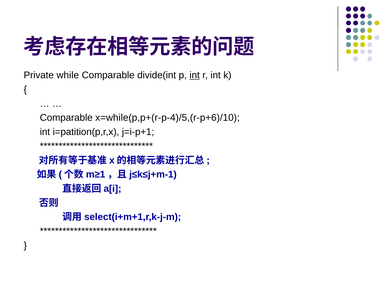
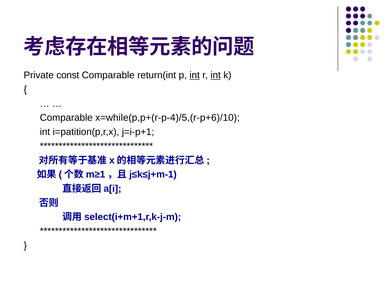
while: while -> const (68, 75)
divide(int: divide(int -> return(int (157, 75)
int underline: none -> present (216, 75)
